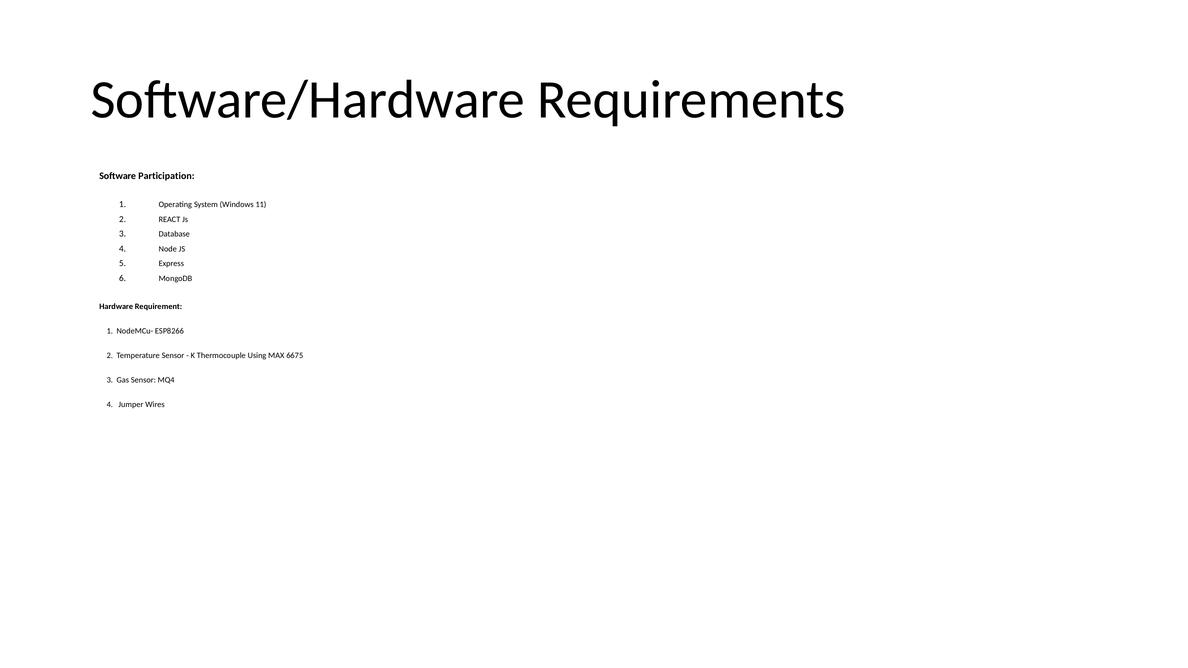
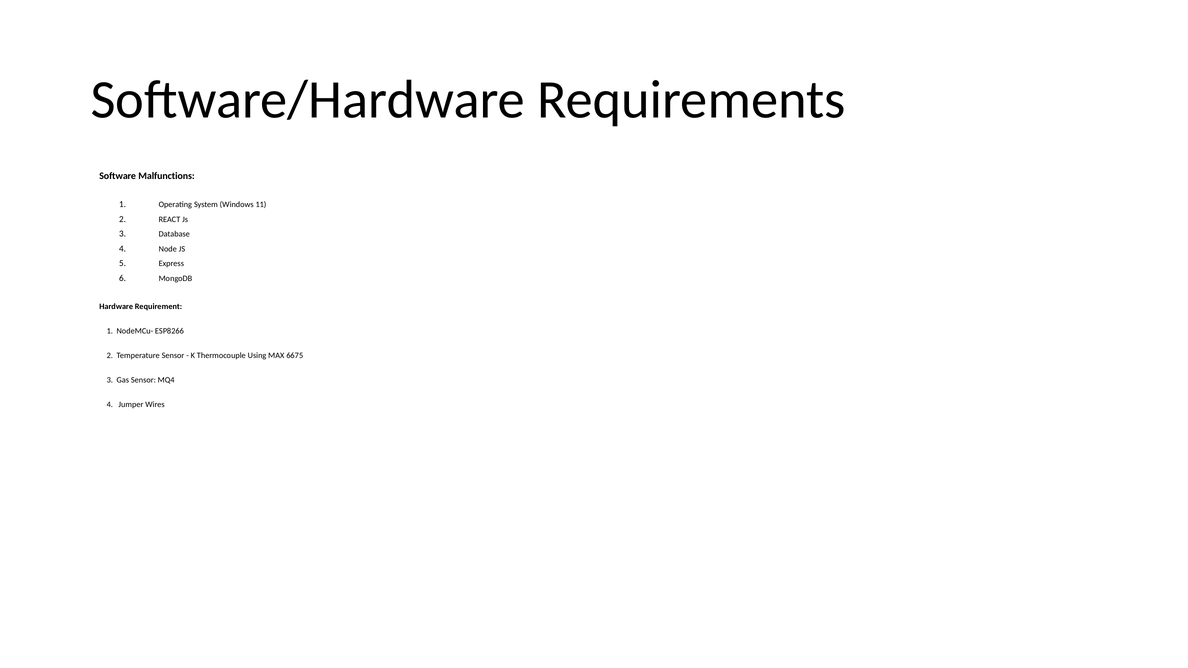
Participation: Participation -> Malfunctions (166, 176)
